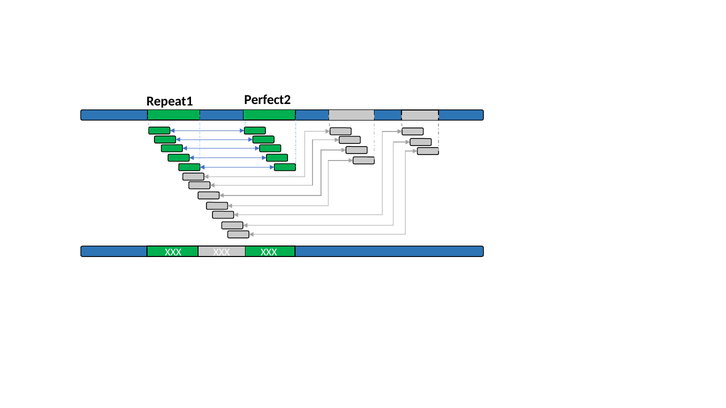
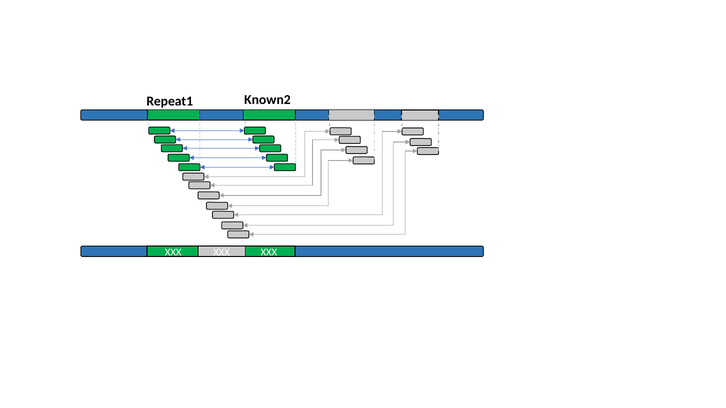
Perfect2: Perfect2 -> Known2 (267, 100)
